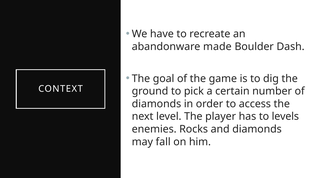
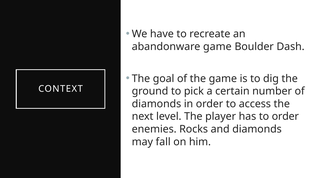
abandonware made: made -> game (217, 47)
to levels: levels -> order (285, 116)
